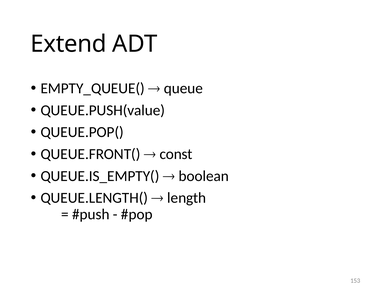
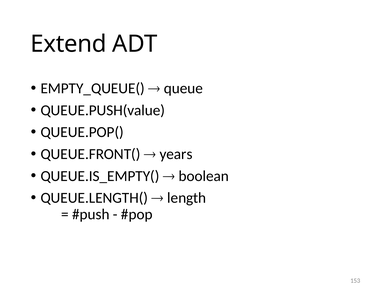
const: const -> years (176, 154)
